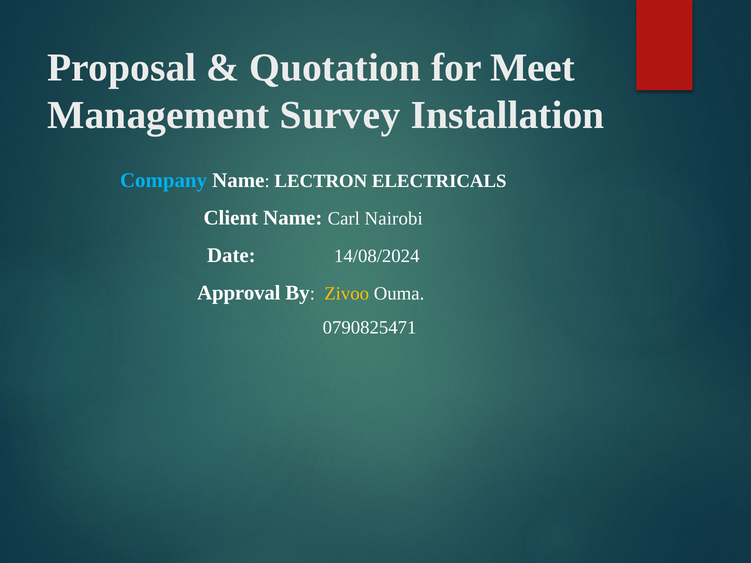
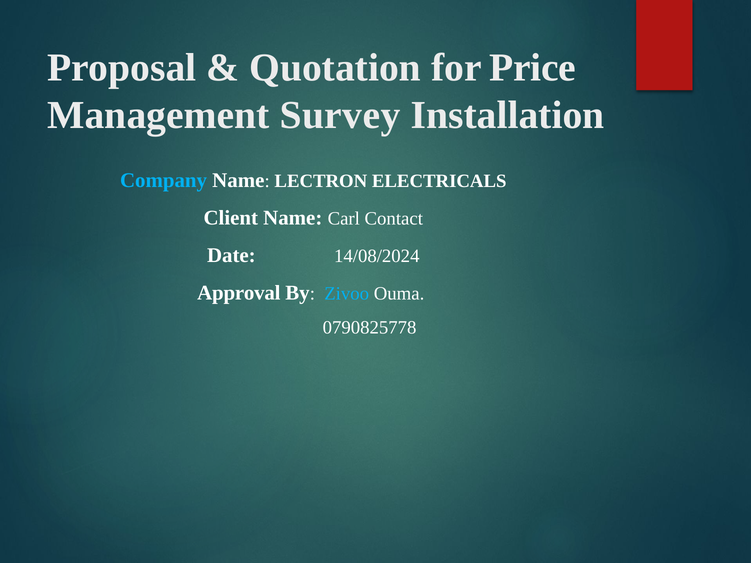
Meet: Meet -> Price (533, 68)
Nairobi: Nairobi -> Contact (394, 219)
Zivoo colour: yellow -> light blue (347, 294)
0790825471: 0790825471 -> 0790825778 (370, 328)
